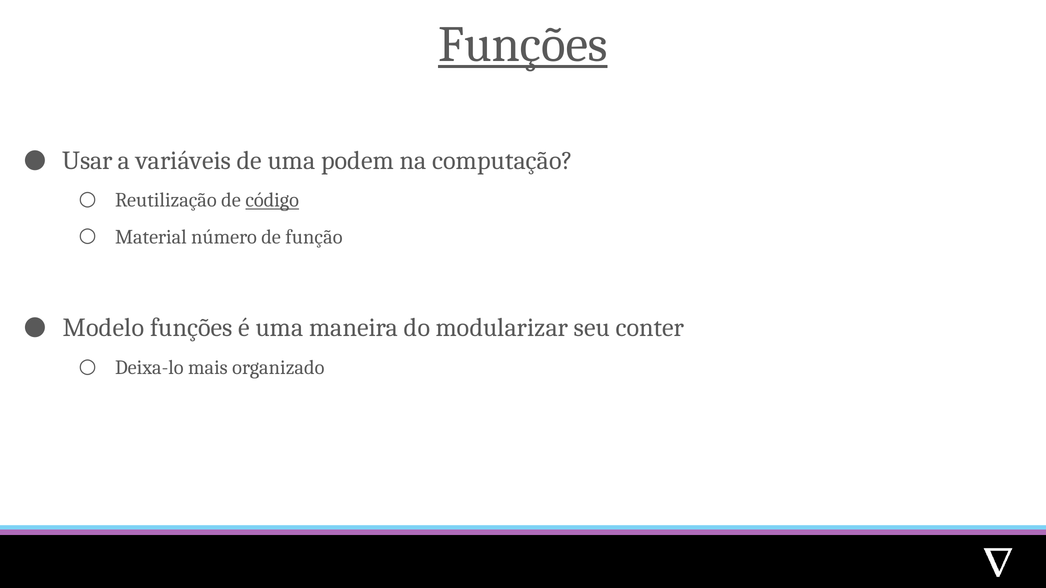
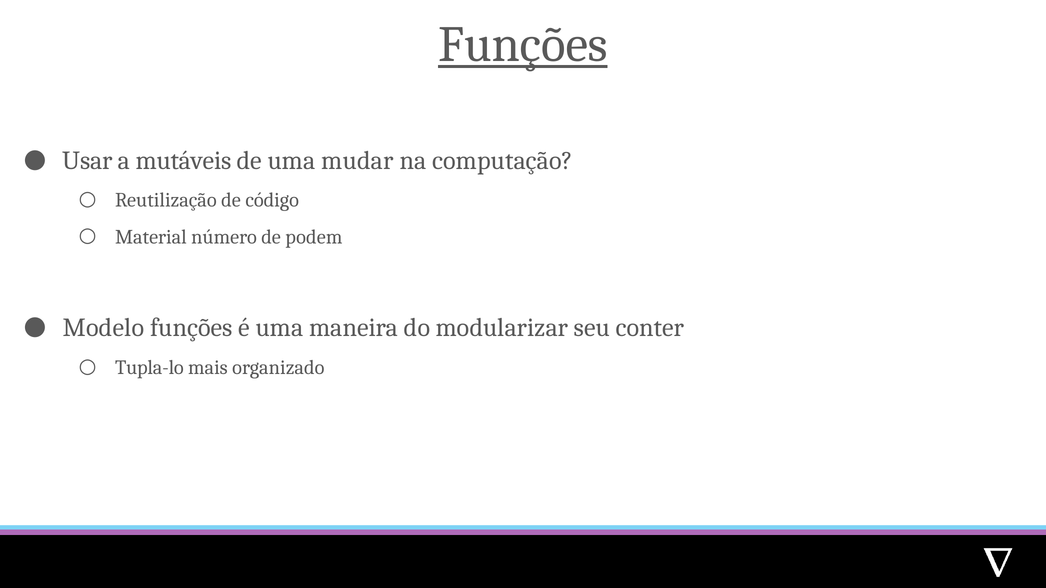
variáveis: variáveis -> mutáveis (183, 161)
podem: podem -> mudar (357, 161)
código underline: present -> none (272, 200)
função: função -> podem (314, 237)
Deixa-lo: Deixa-lo -> Tupla-lo (149, 368)
